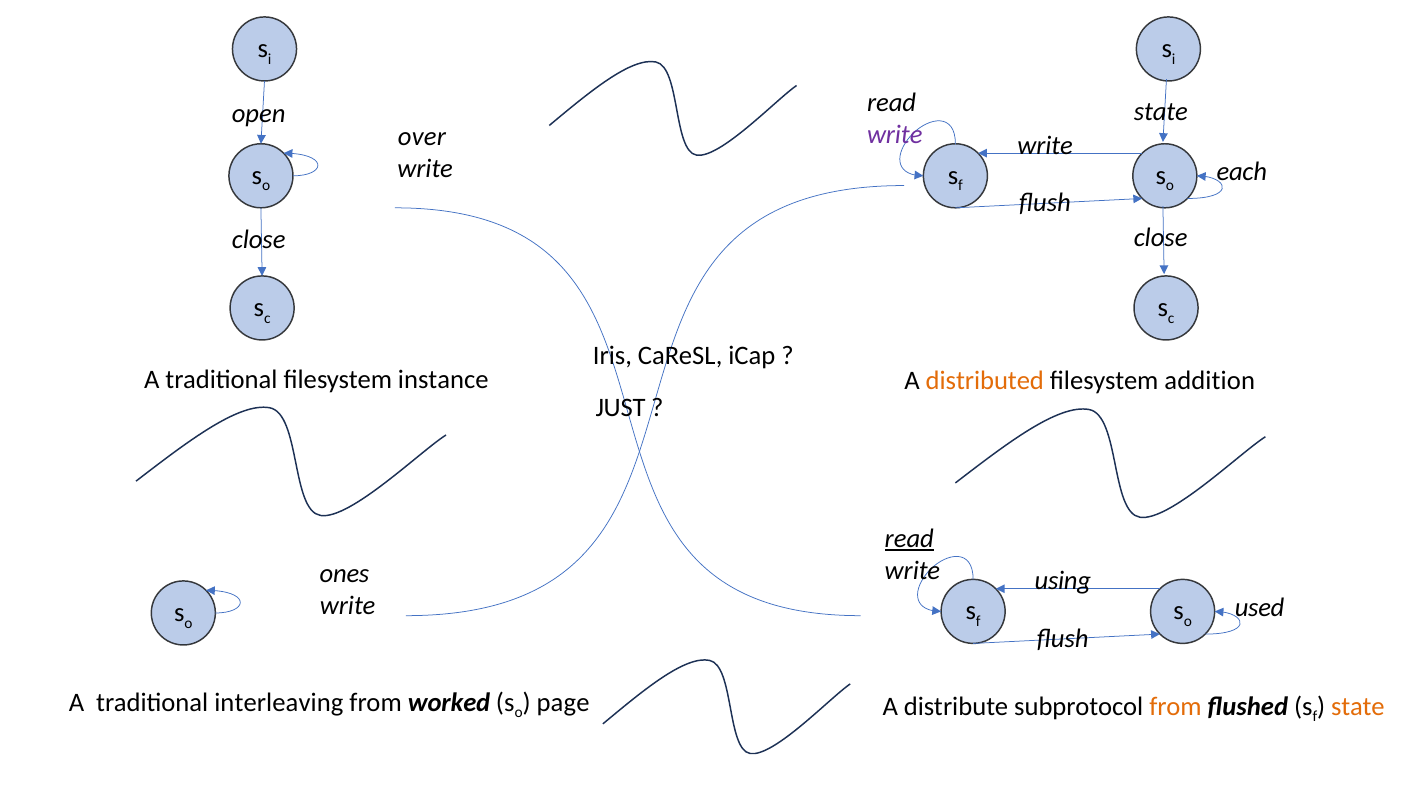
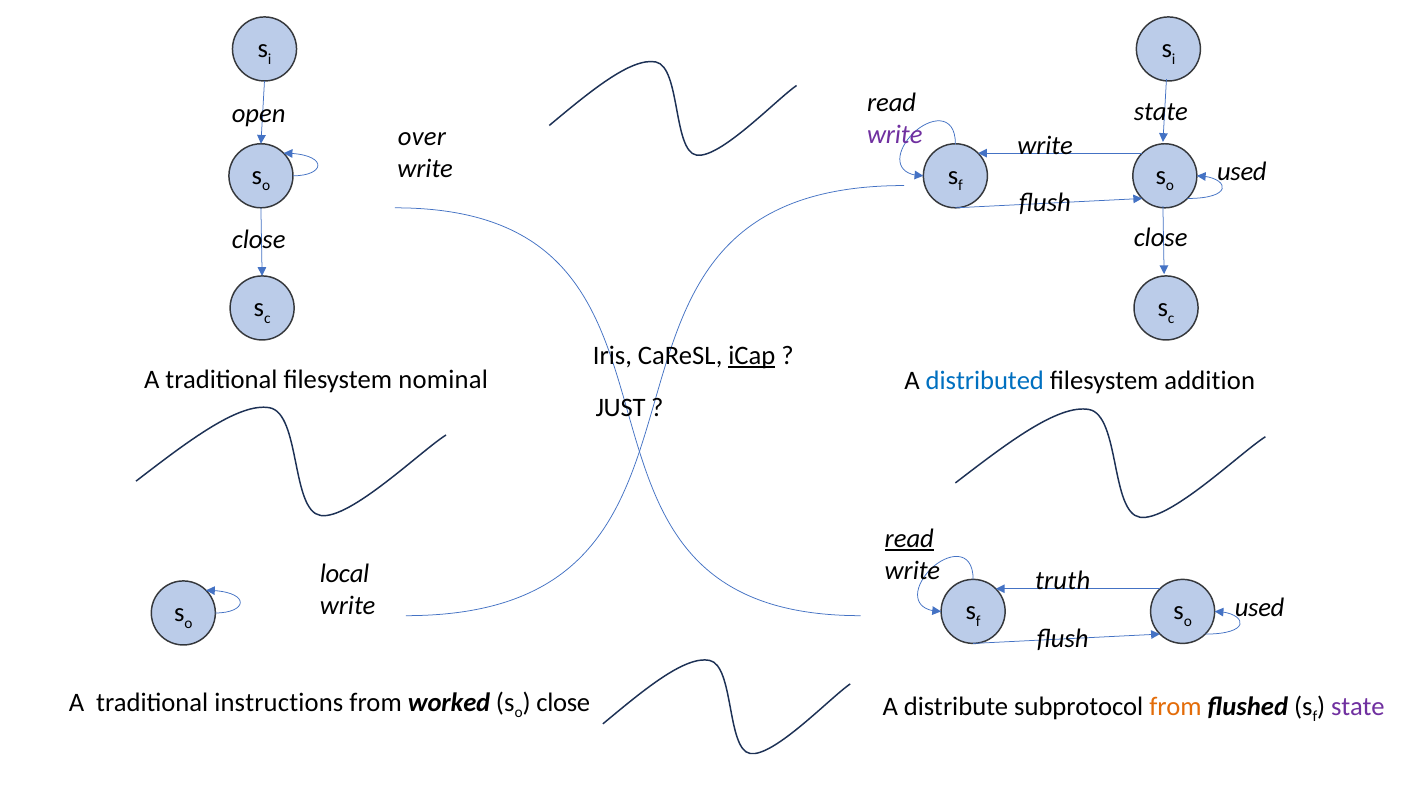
each: each -> used (1242, 172)
iCap underline: none -> present (752, 356)
instance: instance -> nominal (443, 379)
distributed colour: orange -> blue (985, 380)
using: using -> truth (1063, 581)
ones: ones -> local (345, 574)
interleaving: interleaving -> instructions (279, 702)
page: page -> close (563, 702)
state colour: orange -> purple (1358, 706)
